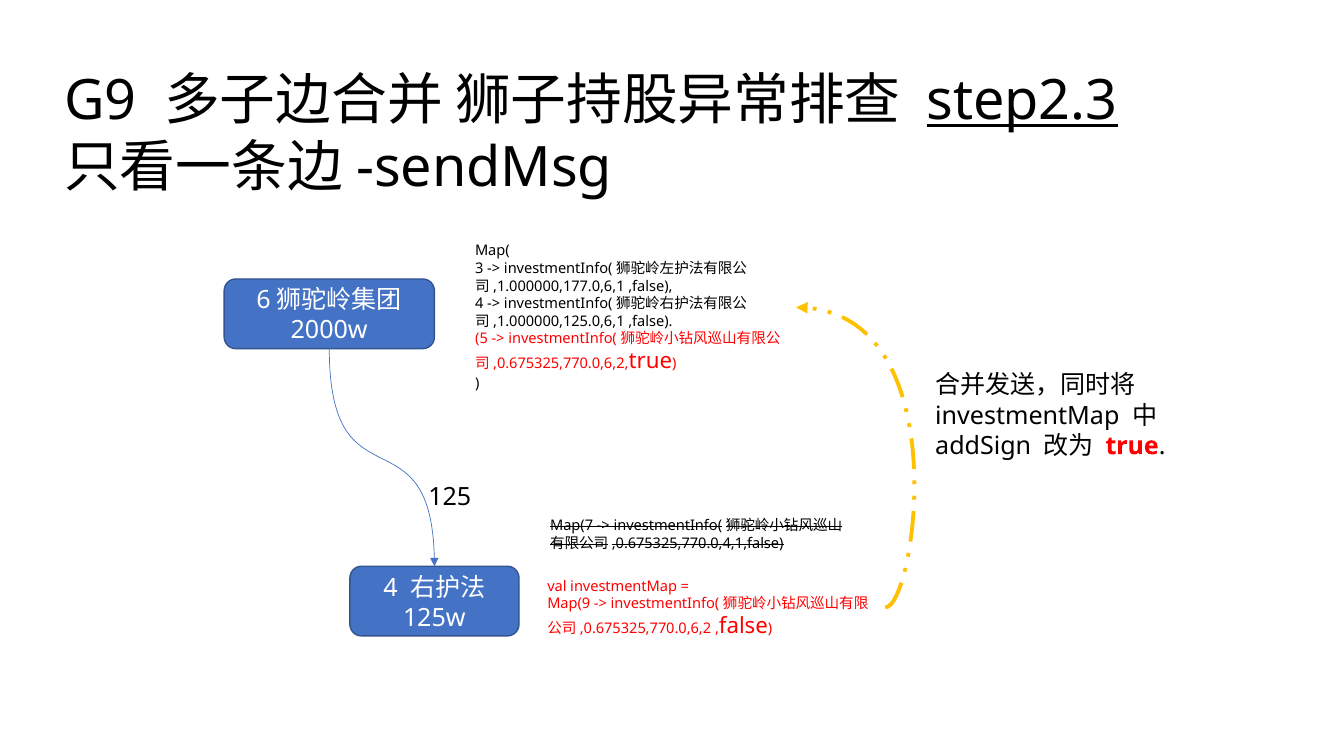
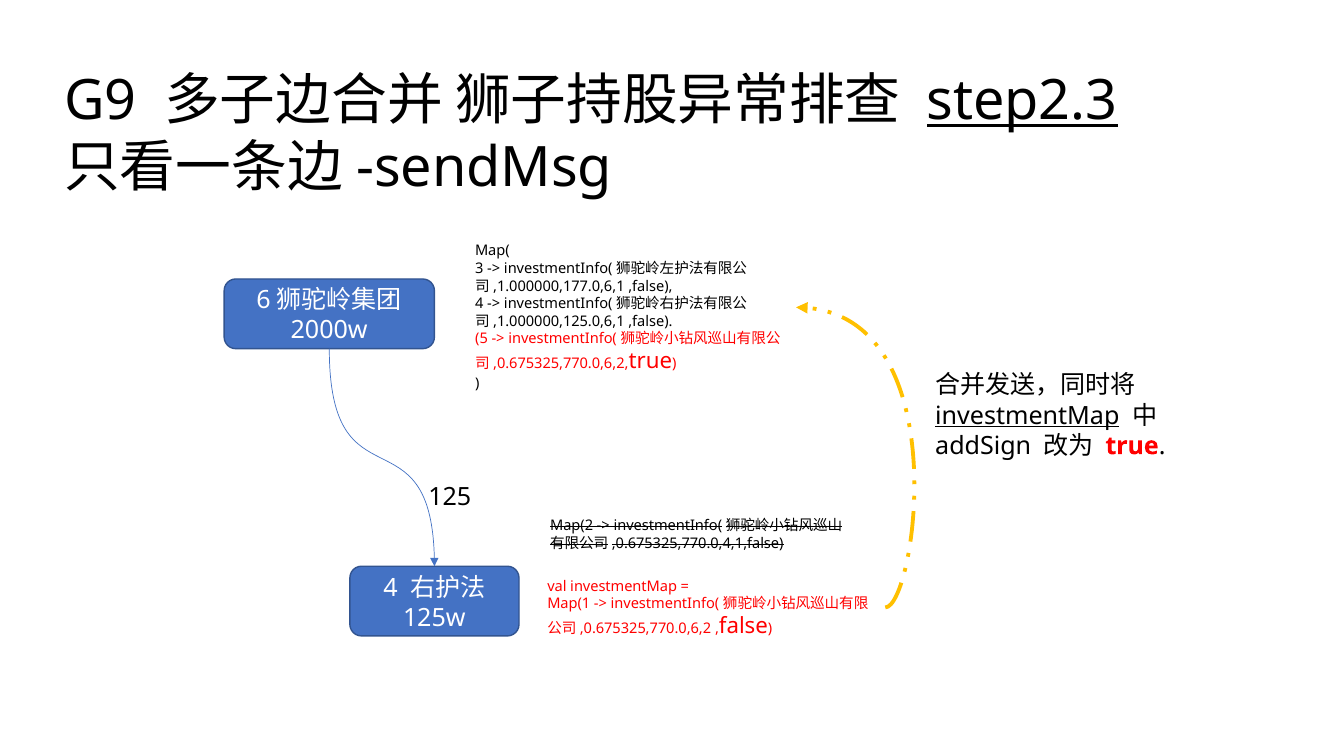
investmentMap underline: none -> present (1027, 416)
Map(7: Map(7 -> Map(2 (572, 526)
Map(9: Map(9 -> Map(1 (569, 604)
